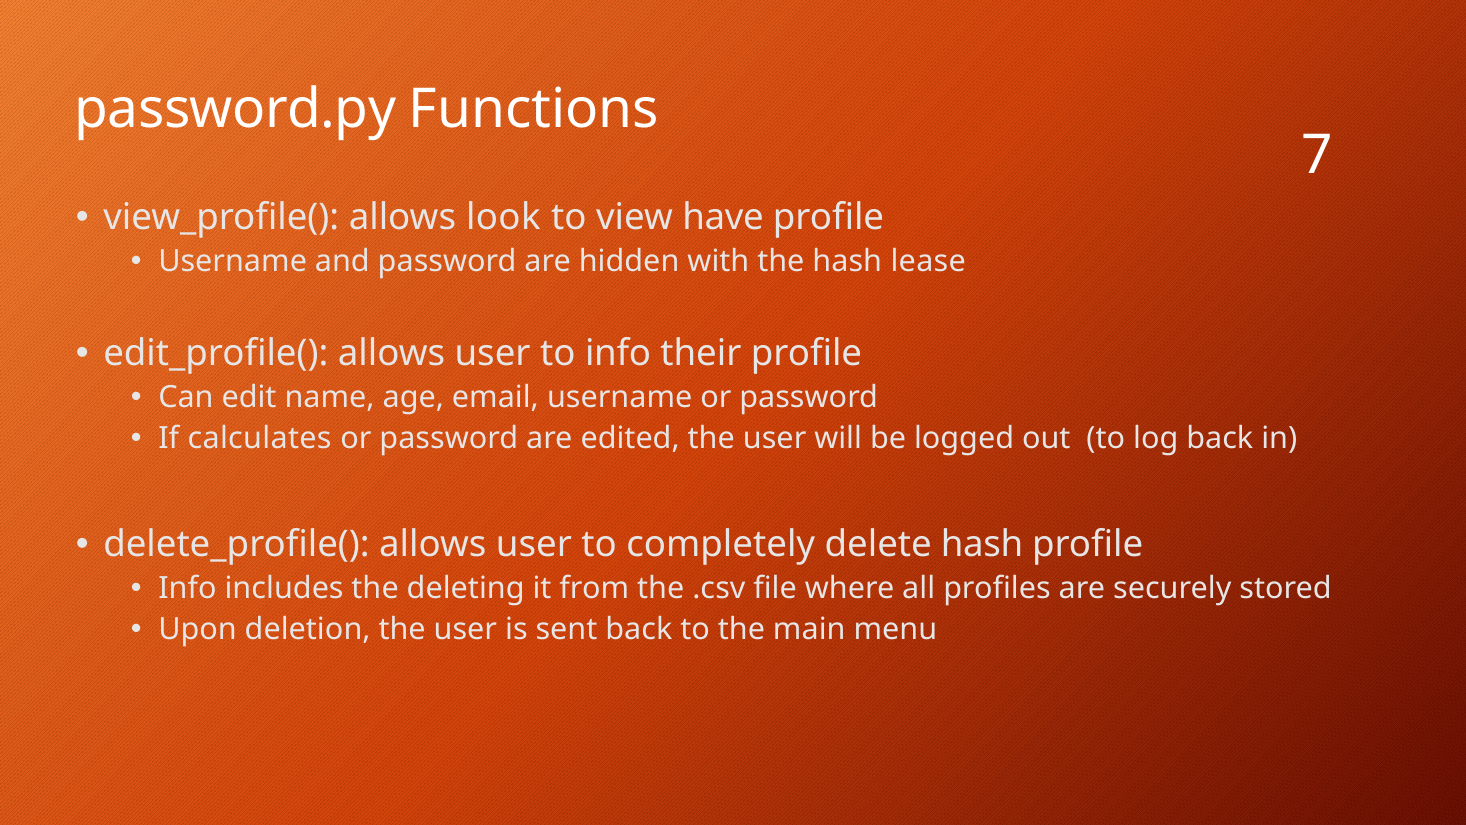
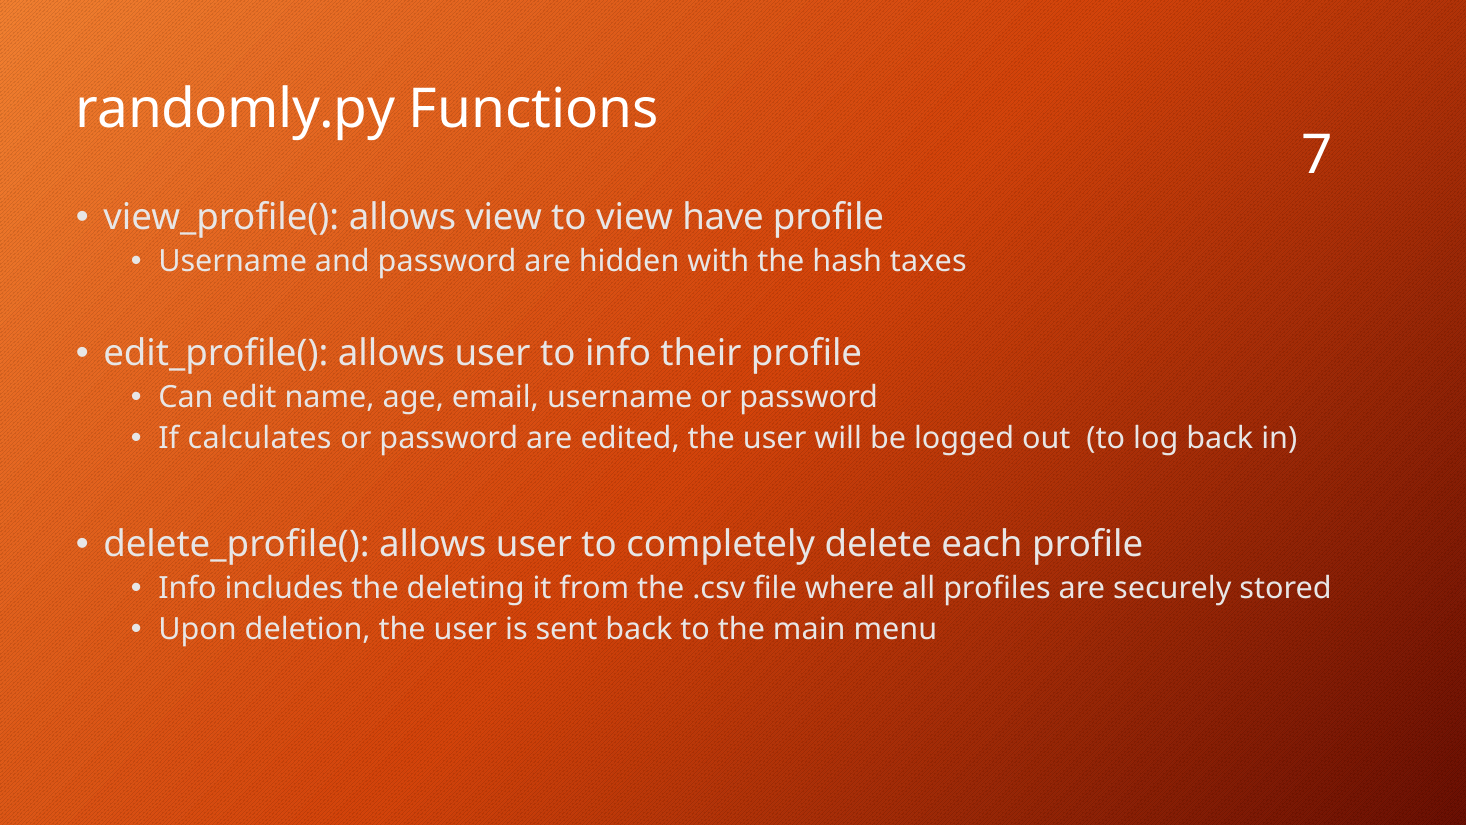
password.py: password.py -> randomly.py (235, 109)
allows look: look -> view (504, 217)
lease: lease -> taxes (928, 261)
delete hash: hash -> each (982, 544)
